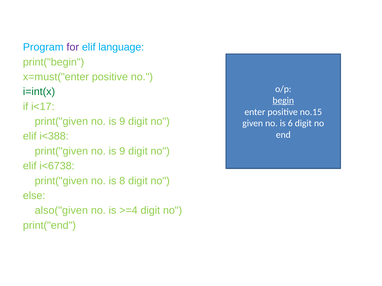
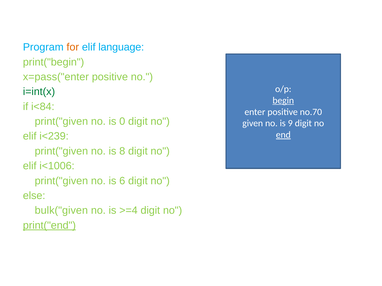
for colour: purple -> orange (73, 47)
x=must("enter: x=must("enter -> x=pass("enter (56, 77)
i<17: i<17 -> i<84 (43, 107)
no.15: no.15 -> no.70 (311, 112)
9: 9 -> 0 (122, 122)
6: 6 -> 9 (290, 124)
end underline: none -> present (283, 135)
i<388: i<388 -> i<239 (54, 136)
9: 9 -> 8 (122, 151)
i<6738: i<6738 -> i<1006 (57, 166)
8: 8 -> 6 (122, 181)
also("given: also("given -> bulk("given (61, 211)
print("end underline: none -> present (49, 226)
